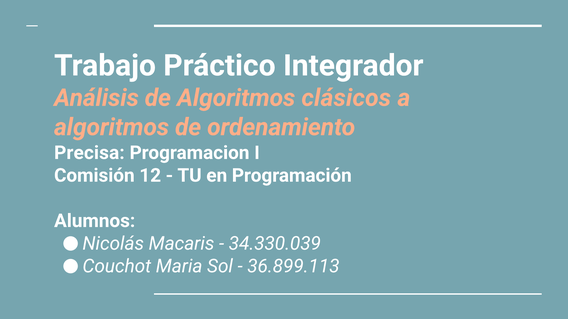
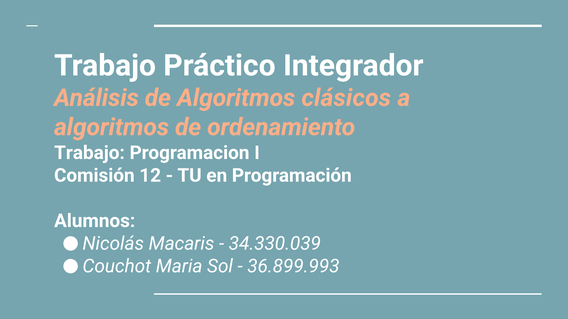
Precisa: Precisa -> Trabajo (89, 153)
36.899.113: 36.899.113 -> 36.899.993 (293, 267)
